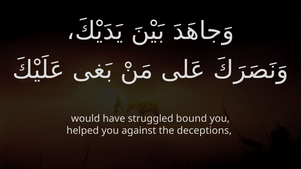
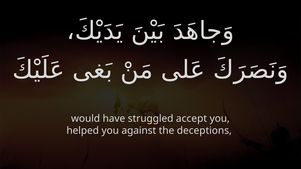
bound: bound -> accept (191, 119)
